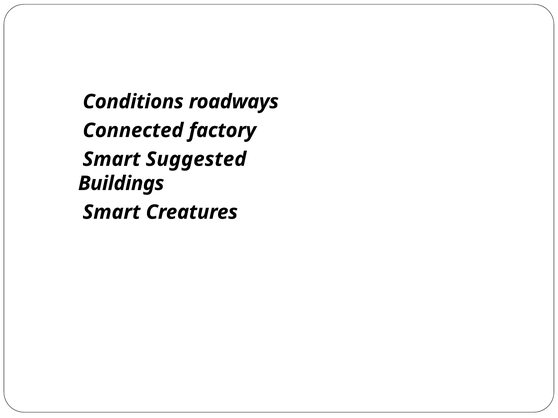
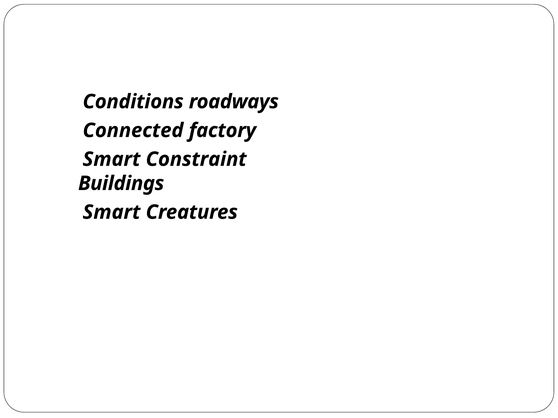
Suggested: Suggested -> Constraint (196, 159)
